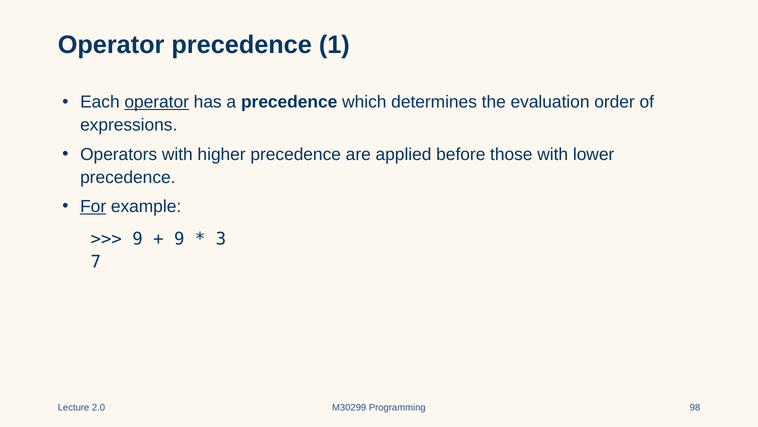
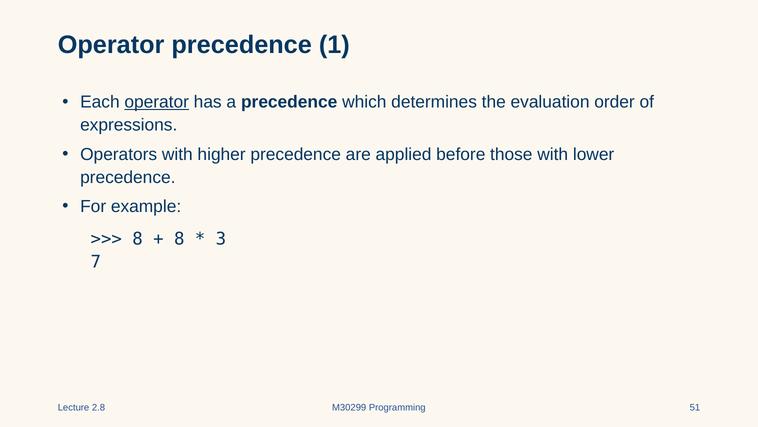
For underline: present -> none (93, 206)
9: 9 -> 8 (137, 239)
9: 9 -> 8 (179, 239)
2.0: 2.0 -> 2.8 (98, 407)
98: 98 -> 51 (695, 407)
